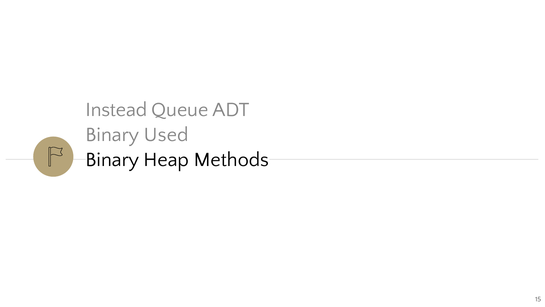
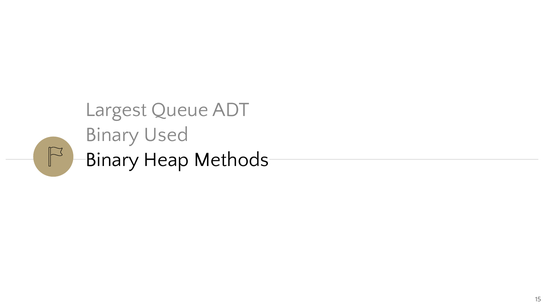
Instead: Instead -> Largest (116, 110)
